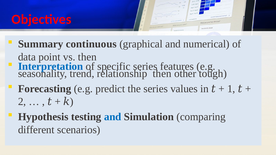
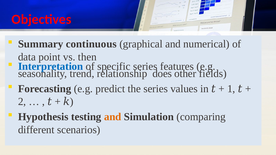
relationship then: then -> does (162, 74)
tough: tough -> fields (213, 74)
and colour: blue -> orange (113, 117)
